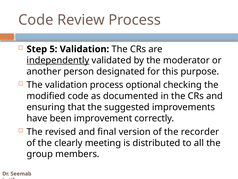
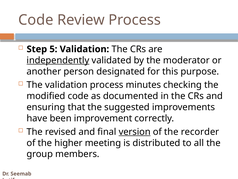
optional: optional -> minutes (143, 85)
version underline: none -> present (135, 131)
clearly: clearly -> higher (68, 143)
